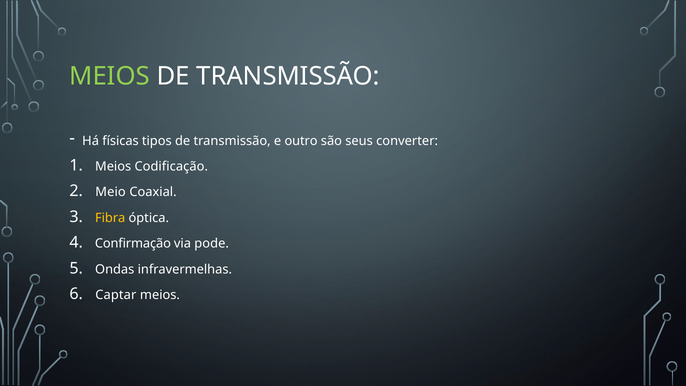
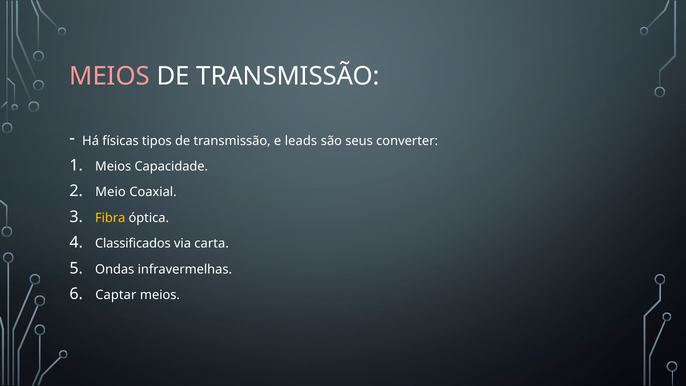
MEIOS colour: light green -> pink (110, 76)
outro: outro -> leads (301, 141)
Codificação: Codificação -> Capacidade (171, 167)
Confirmação: Confirmação -> Classificados (133, 244)
pode: pode -> carta (212, 244)
